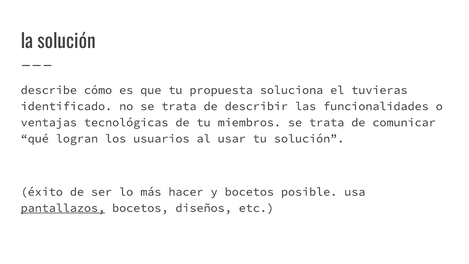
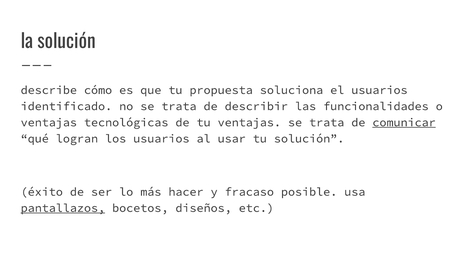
el tuvieras: tuvieras -> usuarios (379, 90)
tu miembros: miembros -> ventajas (249, 122)
comunicar underline: none -> present (404, 122)
y bocetos: bocetos -> fracaso (249, 192)
